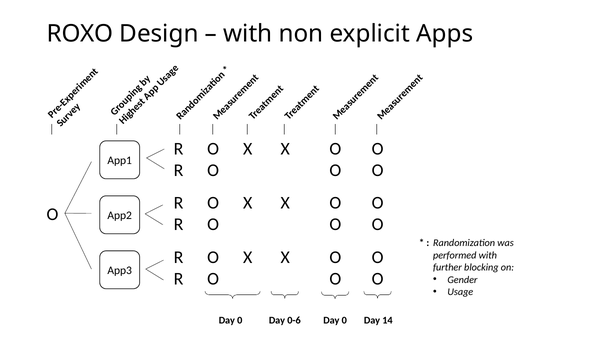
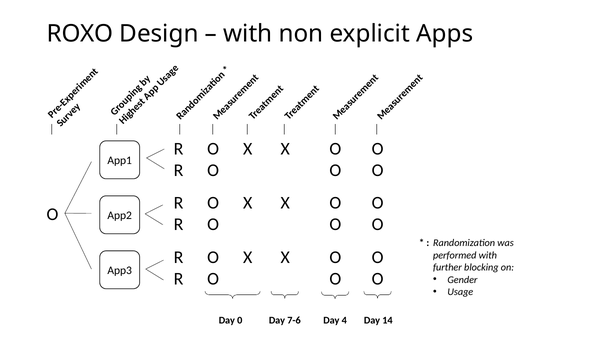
0-6: 0-6 -> 7-6 (294, 320)
0: 0 -> 4 (344, 320)
